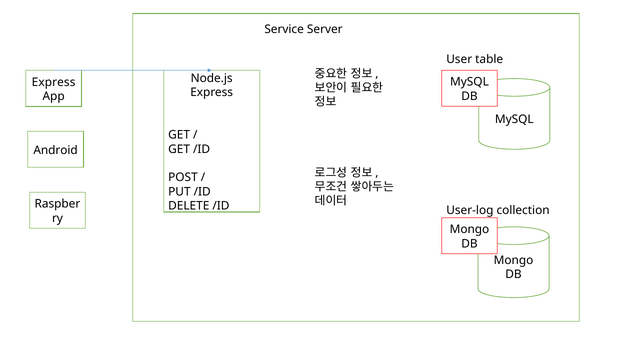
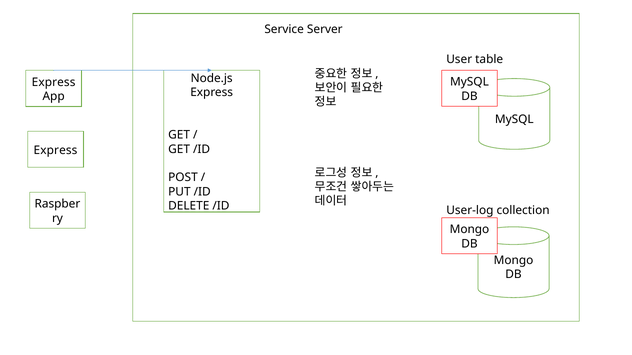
Android: Android -> Express (56, 150)
